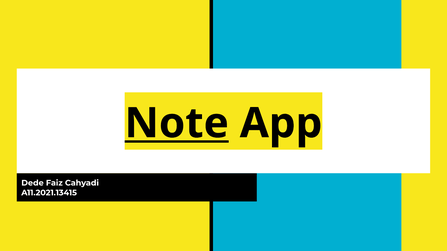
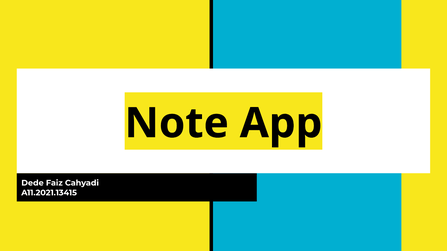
Note underline: present -> none (177, 124)
